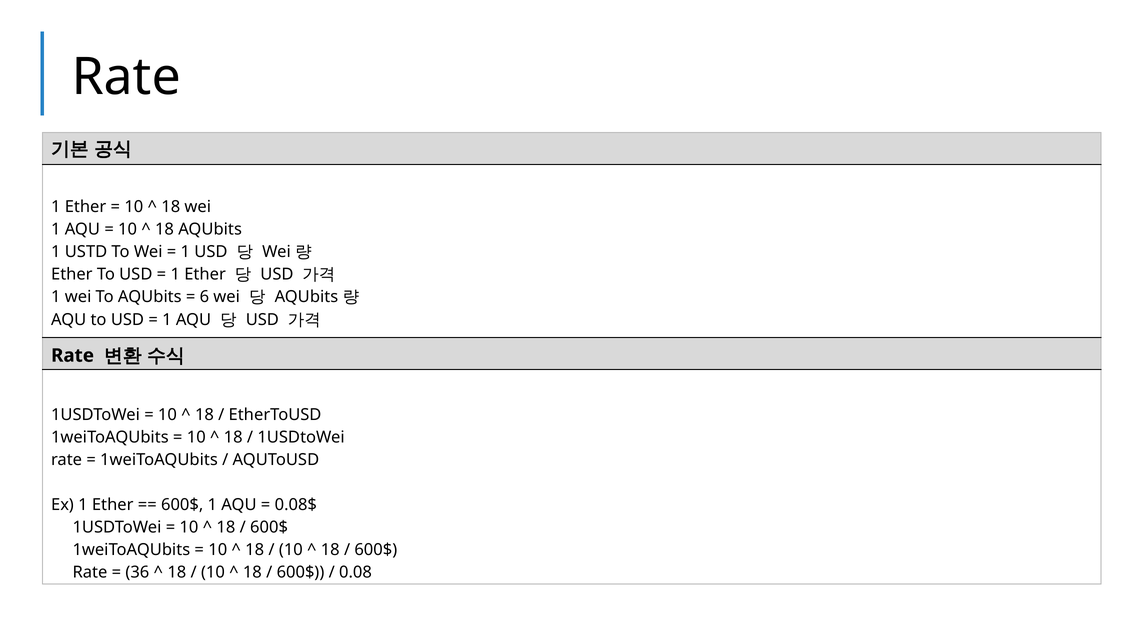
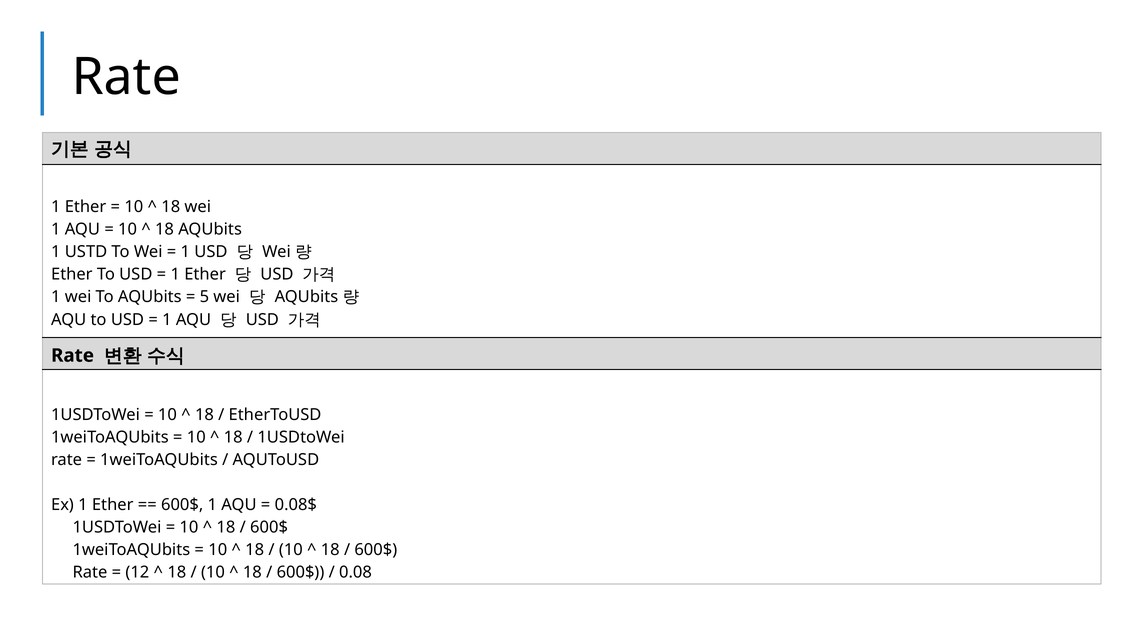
6: 6 -> 5 (204, 297)
36: 36 -> 12 (137, 572)
